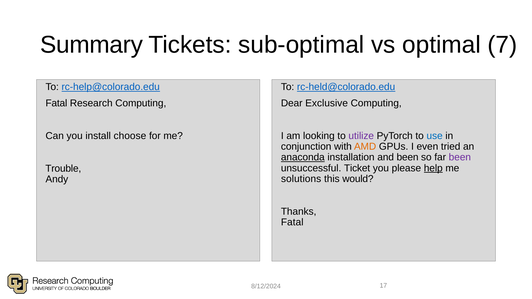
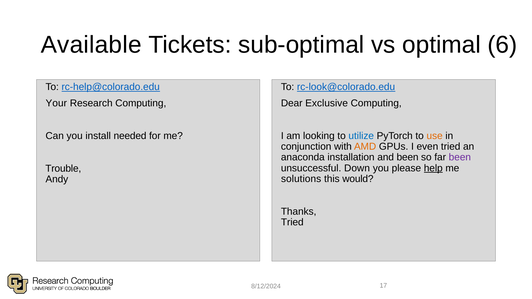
Summary: Summary -> Available (91, 45)
7: 7 -> 6 (502, 45)
rc-held@colorado.edu: rc-held@colorado.edu -> rc-look@colorado.edu (346, 87)
Fatal: Fatal -> Your (56, 103)
choose: choose -> needed (130, 136)
utilize colour: purple -> blue (361, 136)
use colour: blue -> orange (435, 136)
anaconda underline: present -> none (303, 157)
Ticket: Ticket -> Down (357, 168)
Fatal: Fatal -> Tried (292, 222)
